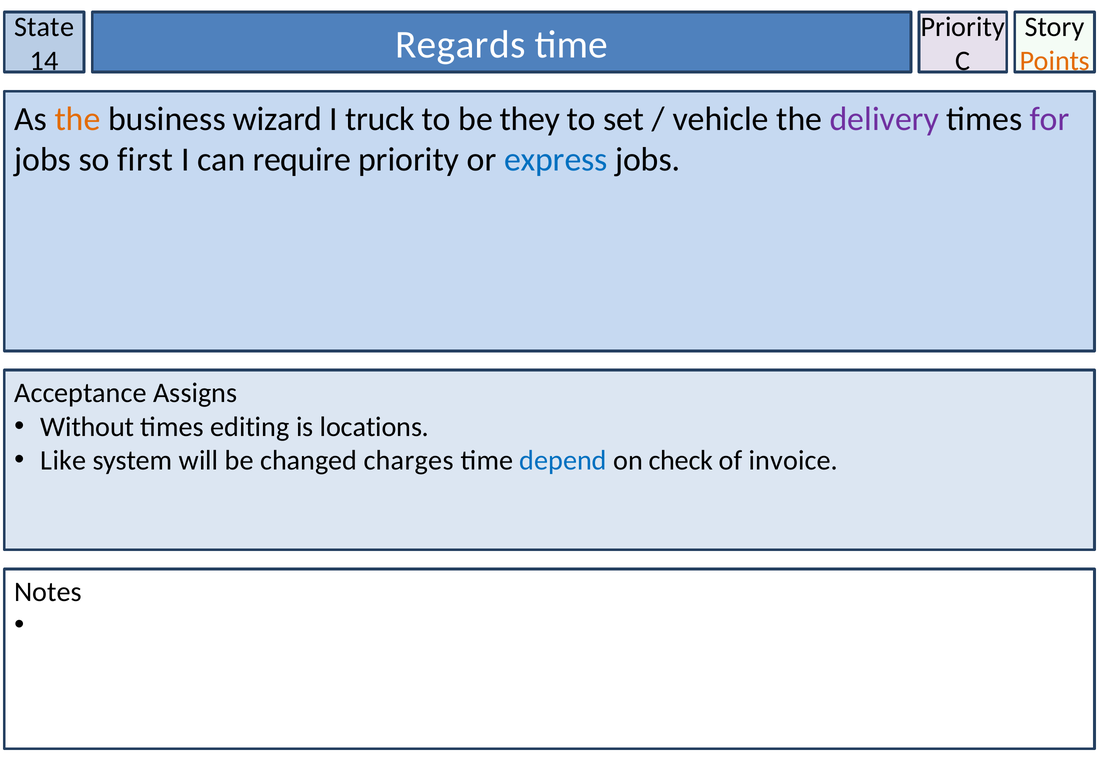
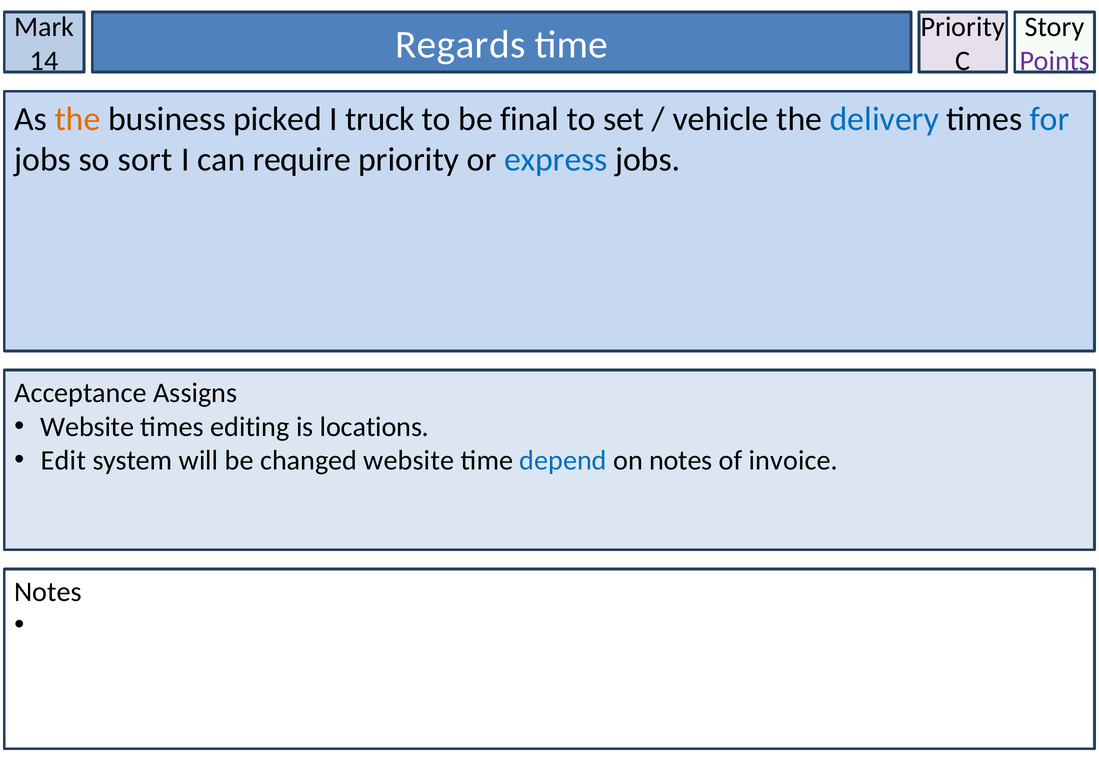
State: State -> Mark (44, 27)
Points colour: orange -> purple (1055, 61)
wizard: wizard -> picked (278, 119)
they: they -> final (530, 119)
delivery colour: purple -> blue (884, 119)
for colour: purple -> blue (1050, 119)
first: first -> sort (145, 159)
Without: Without -> Website (87, 427)
Like: Like -> Edit (63, 461)
changed charges: charges -> website (409, 461)
on check: check -> notes (681, 461)
